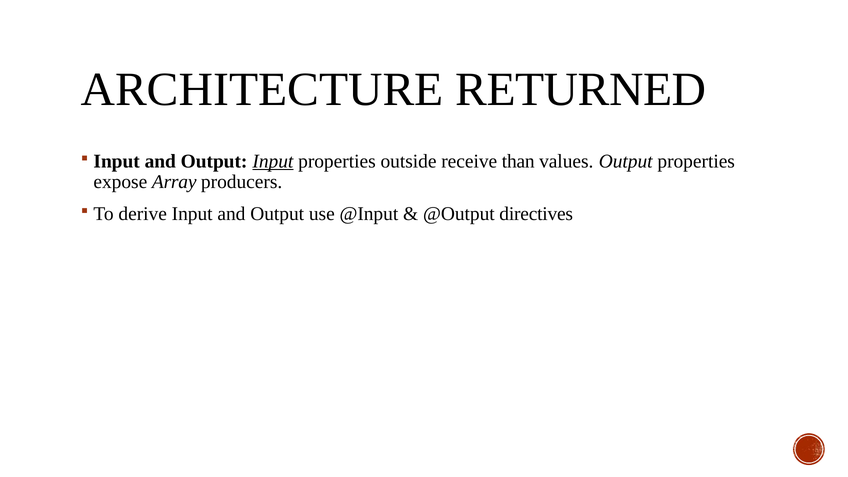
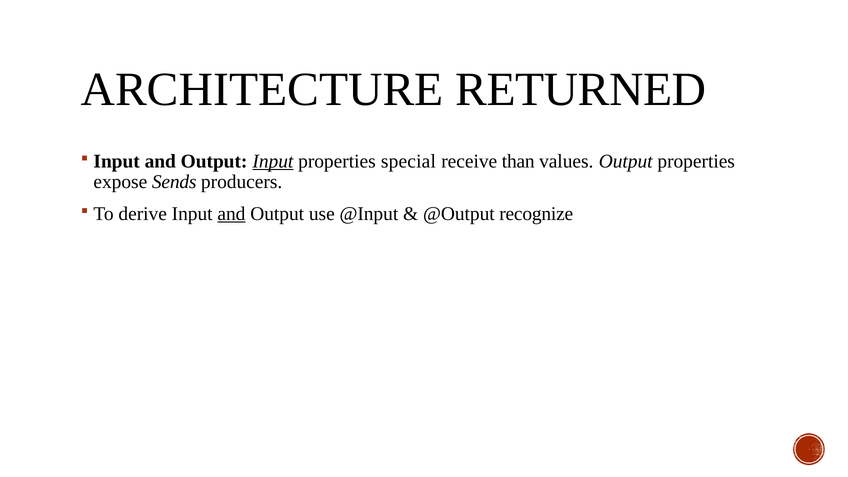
outside: outside -> special (408, 161)
Array: Array -> Sends (174, 182)
and underline: none -> present (231, 214)
directives: directives -> recognize (536, 214)
